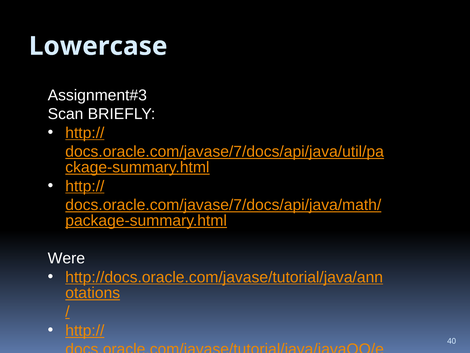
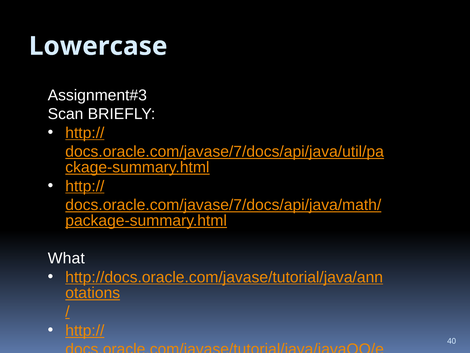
Were: Were -> What (66, 258)
